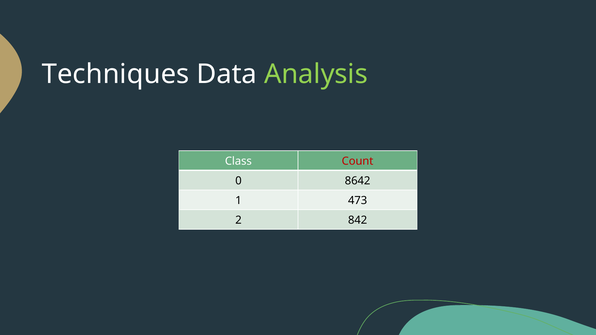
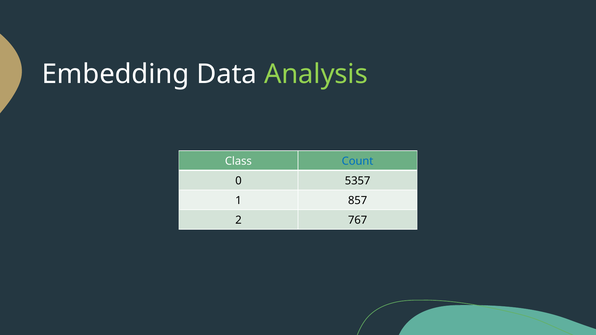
Techniques: Techniques -> Embedding (116, 74)
Count colour: red -> blue (358, 161)
8642: 8642 -> 5357 (358, 181)
473: 473 -> 857 (358, 201)
842: 842 -> 767 (358, 220)
